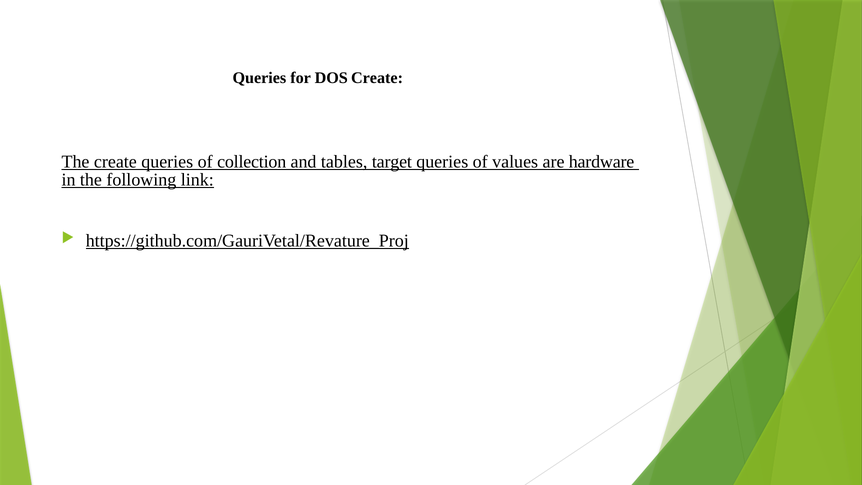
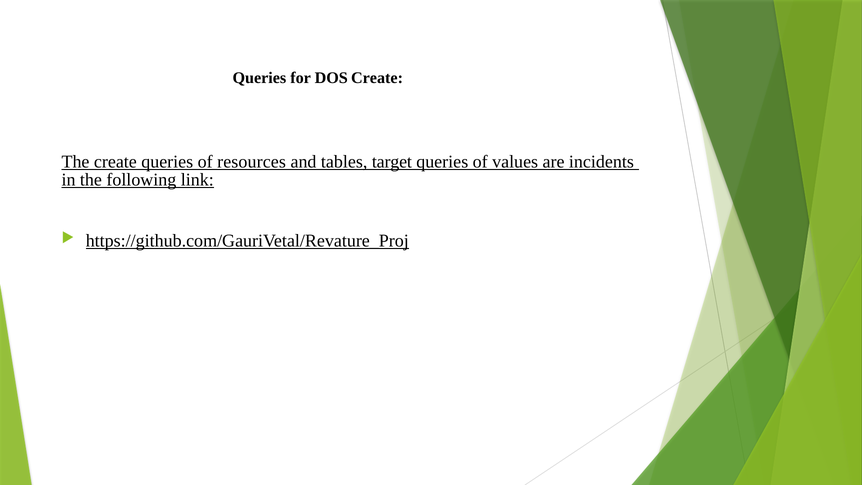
collection: collection -> resources (252, 162)
hardware: hardware -> incidents (601, 162)
